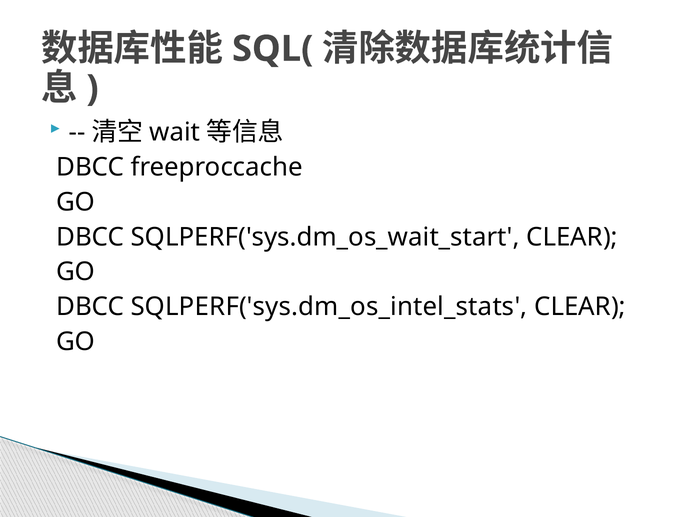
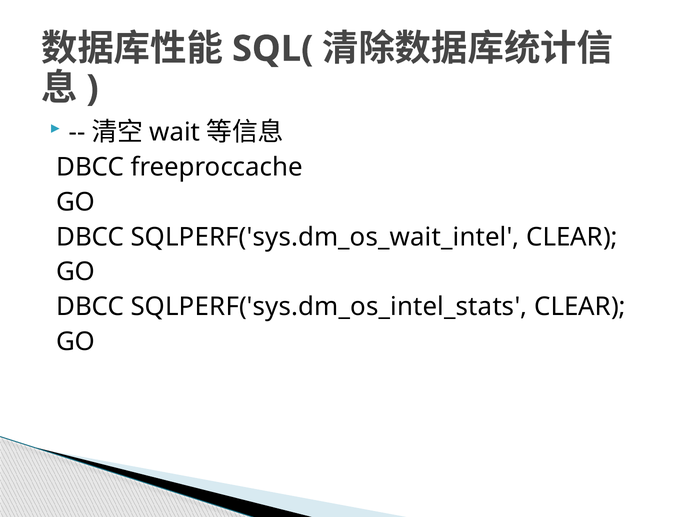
SQLPERF('sys.dm_os_wait_start: SQLPERF('sys.dm_os_wait_start -> SQLPERF('sys.dm_os_wait_intel (325, 237)
